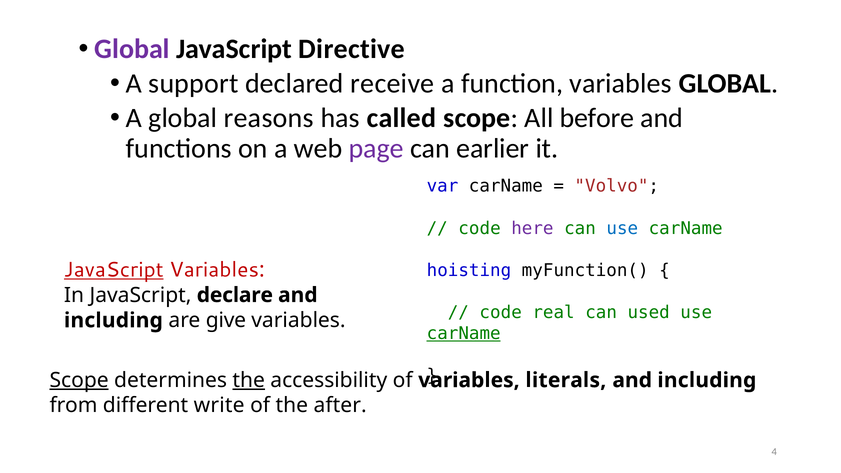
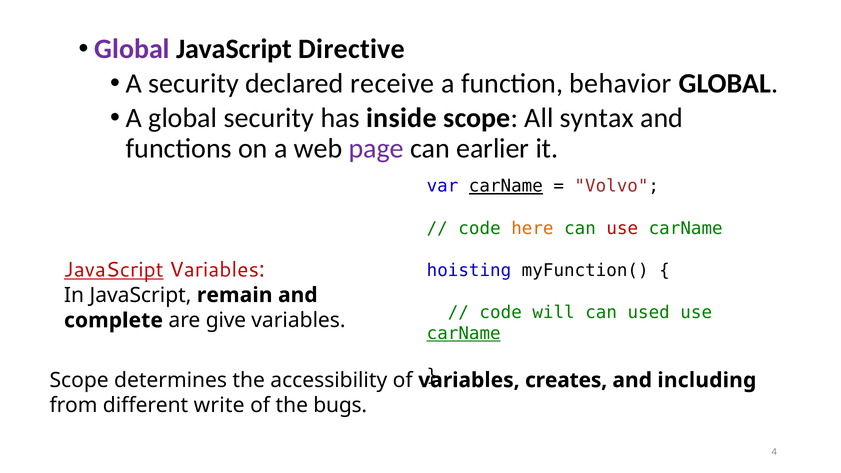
A support: support -> security (194, 84)
function variables: variables -> behavior (620, 84)
global reasons: reasons -> security (269, 118)
called: called -> inside (401, 118)
before: before -> syntax (597, 118)
carName underline: none -> present (506, 186)
here colour: purple -> orange (532, 228)
use colour: blue -> red (622, 228)
declare: declare -> remain (235, 295)
real: real -> will (554, 312)
including: including -> complete (113, 320)
Scope underline: present -> none (79, 380)
the underline: present -> none (249, 380)
literals: literals -> creates (566, 380)
after: after -> bugs (340, 406)
